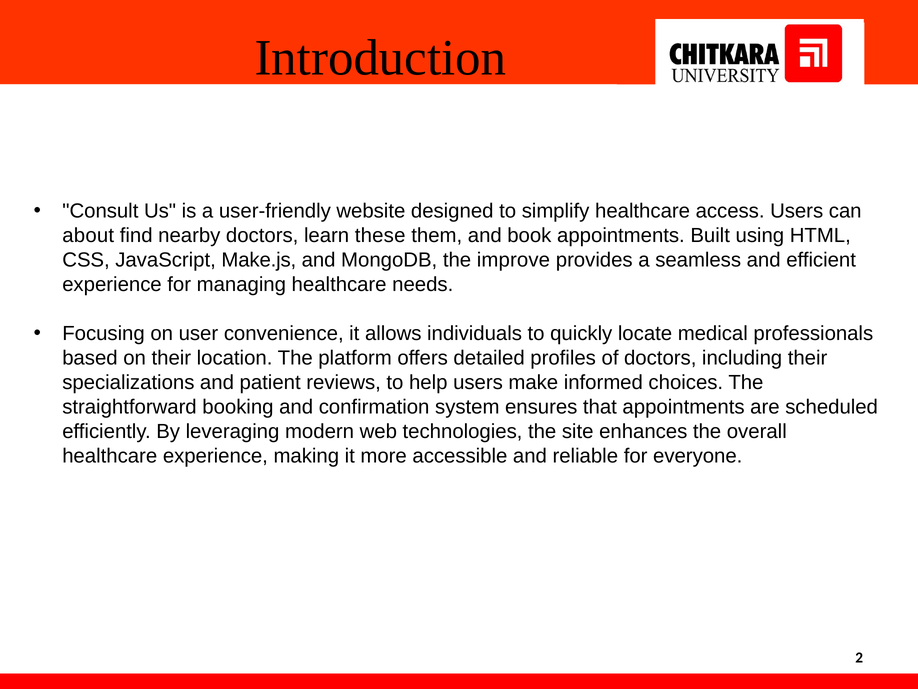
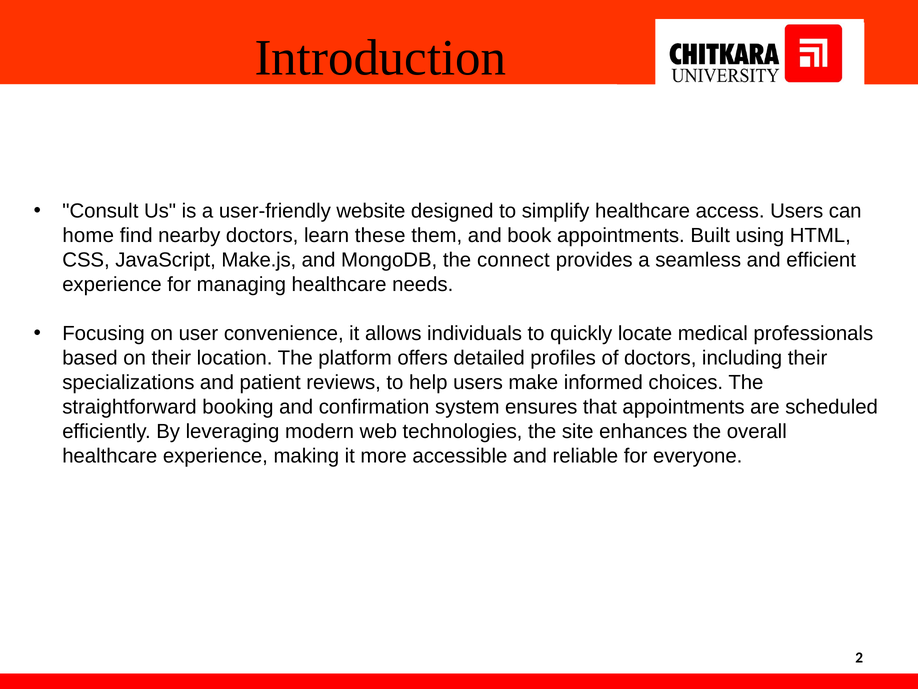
about: about -> home (88, 236)
improve: improve -> connect (513, 260)
